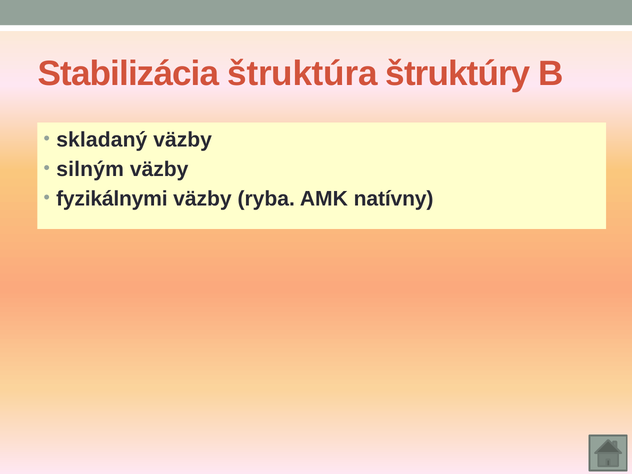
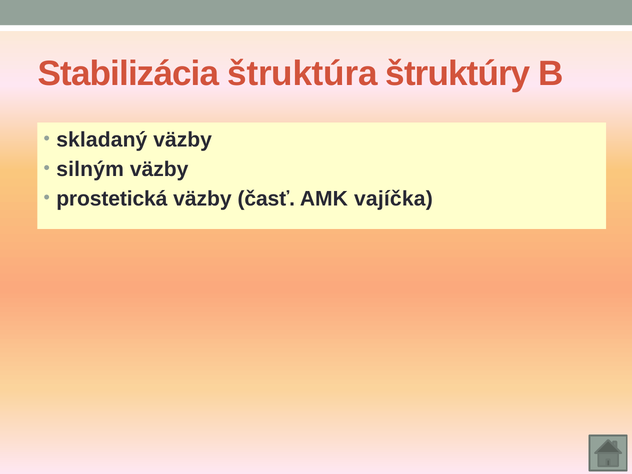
fyzikálnymi: fyzikálnymi -> prostetická (112, 199)
ryba: ryba -> časť (266, 199)
natívny: natívny -> vajíčka (393, 199)
